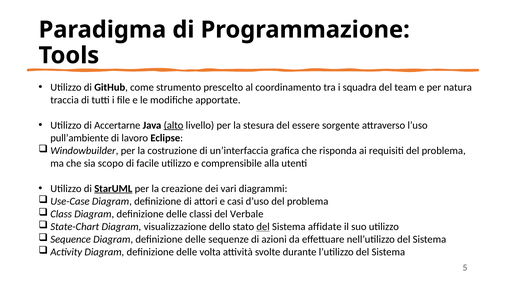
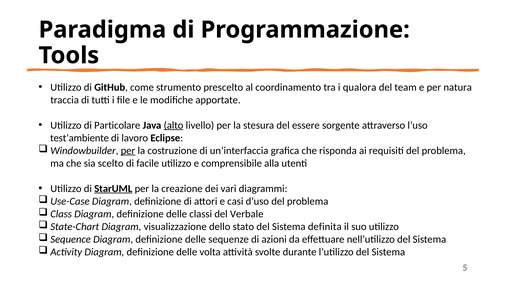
squadra: squadra -> qualora (360, 87)
Accertarne: Accertarne -> Particolare (117, 125)
pull’ambiente: pull’ambiente -> test’ambiente (80, 138)
per underline: none -> present (128, 150)
scopo: scopo -> scelto (111, 163)
del underline: present -> none (263, 226)
affidate: affidate -> definita (325, 226)
